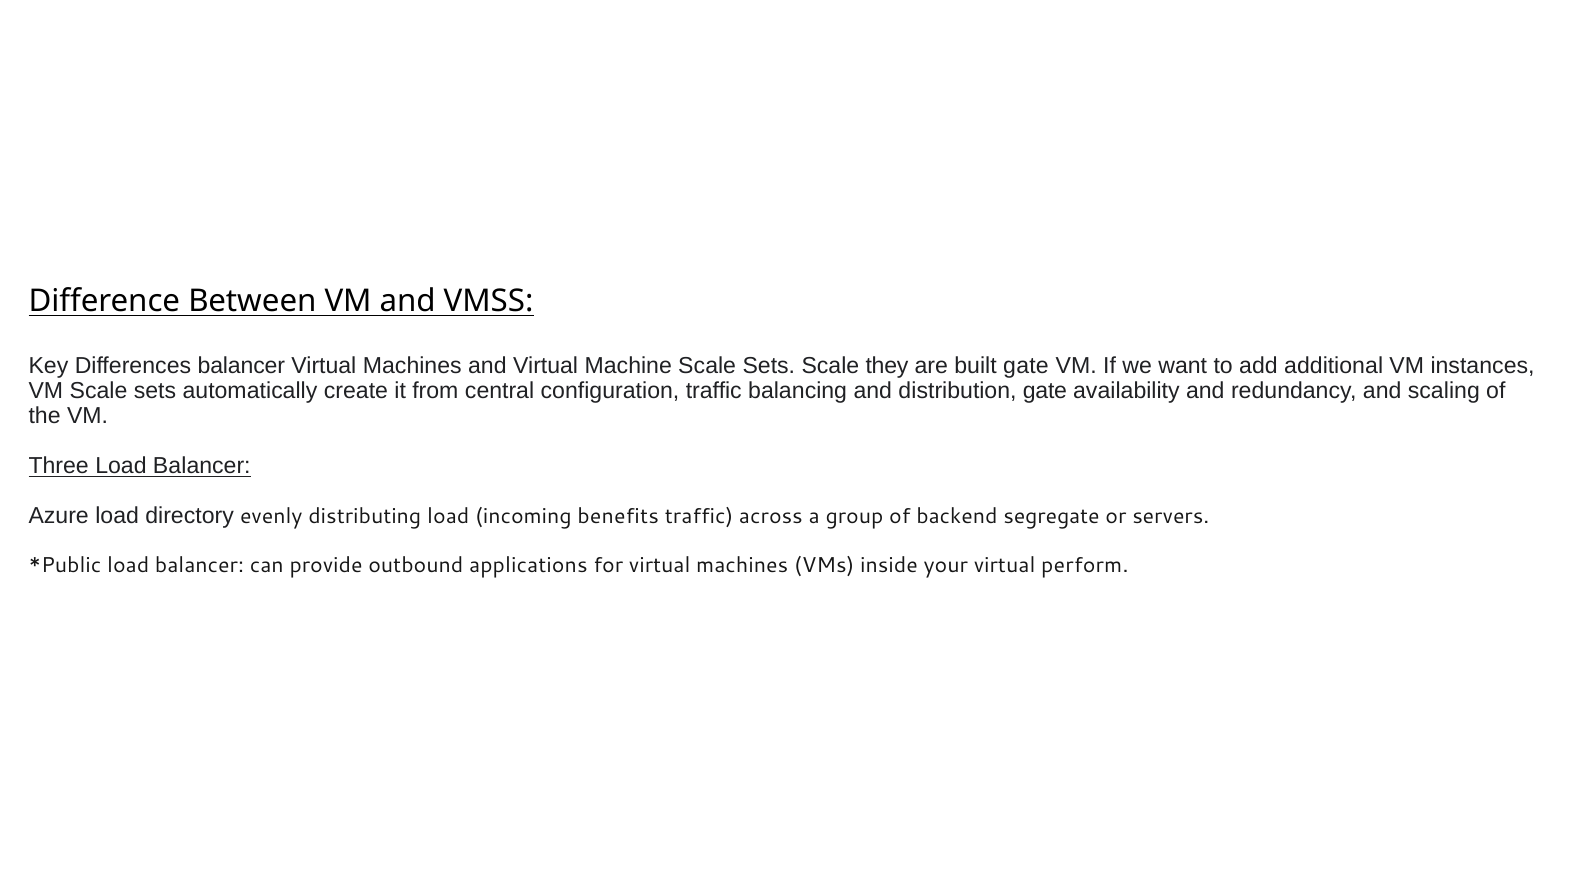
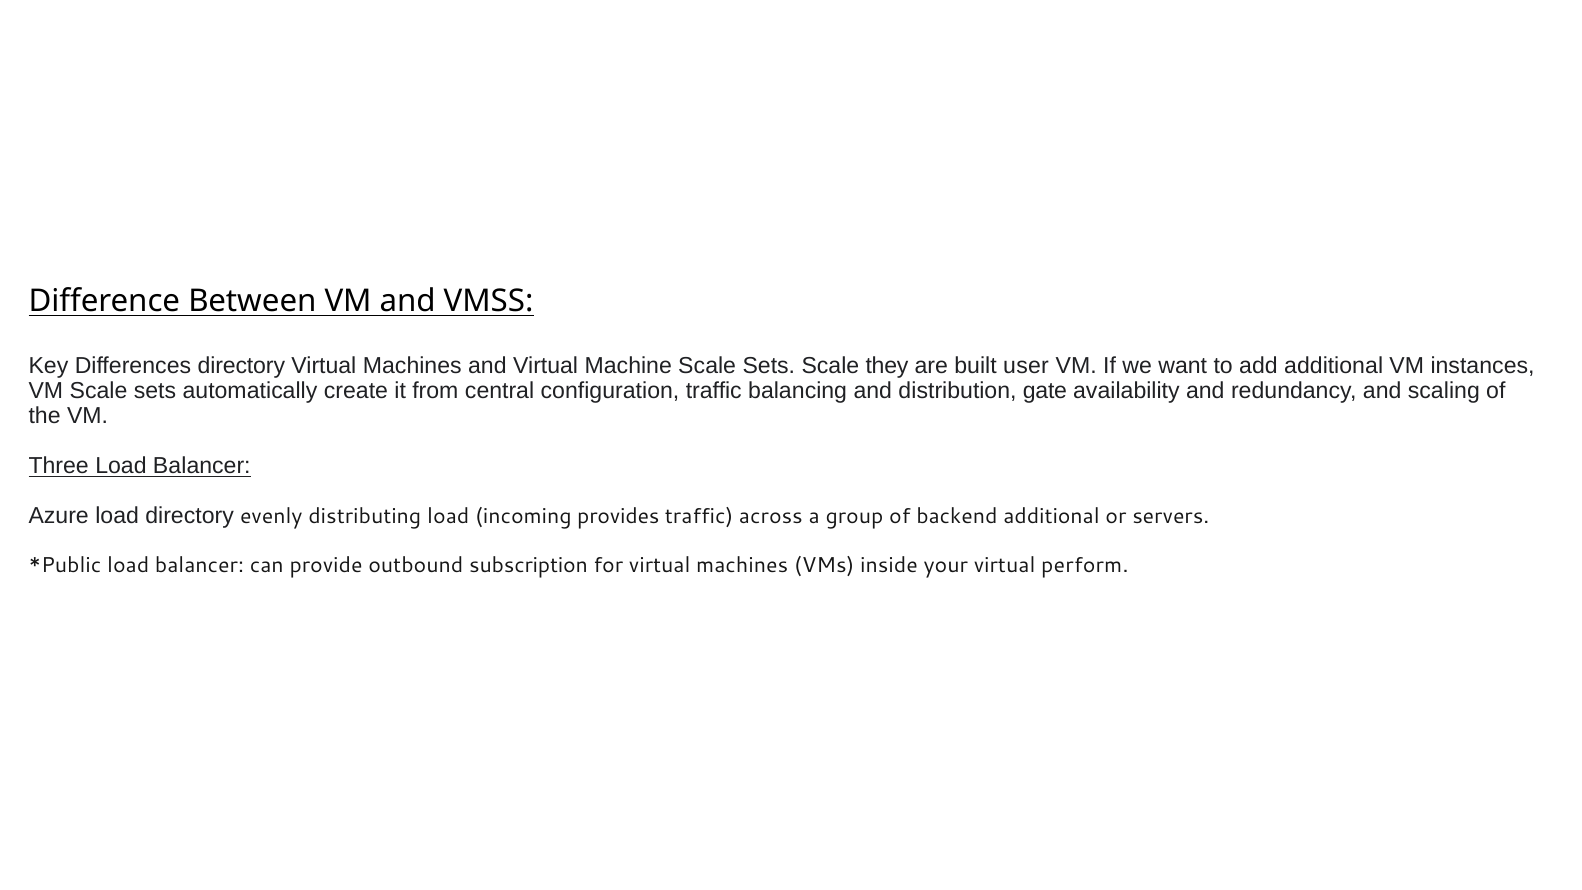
Differences balancer: balancer -> directory (241, 366)
built gate: gate -> user (1026, 366)
benefits: benefits -> provides (618, 516)
backend segregate: segregate -> additional (1052, 516)
applications: applications -> subscription (529, 565)
